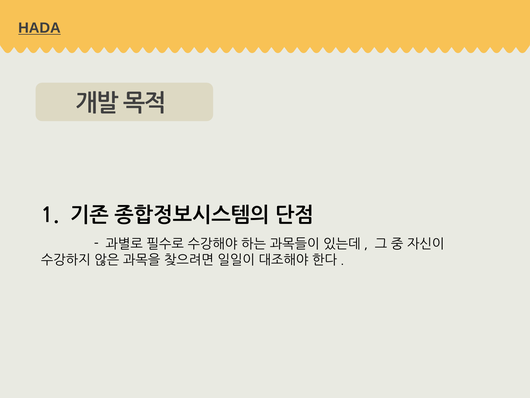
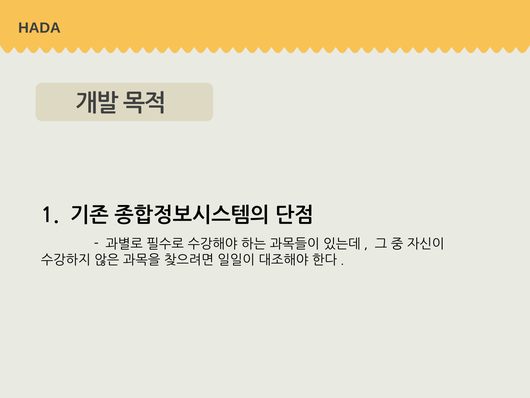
HADA underline: present -> none (39, 28)
